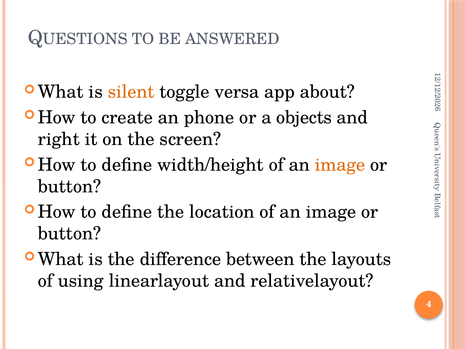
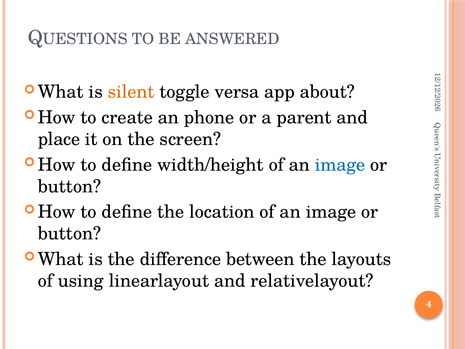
objects: objects -> parent (304, 117)
right: right -> place (59, 139)
image colour: orange -> blue (340, 165)
